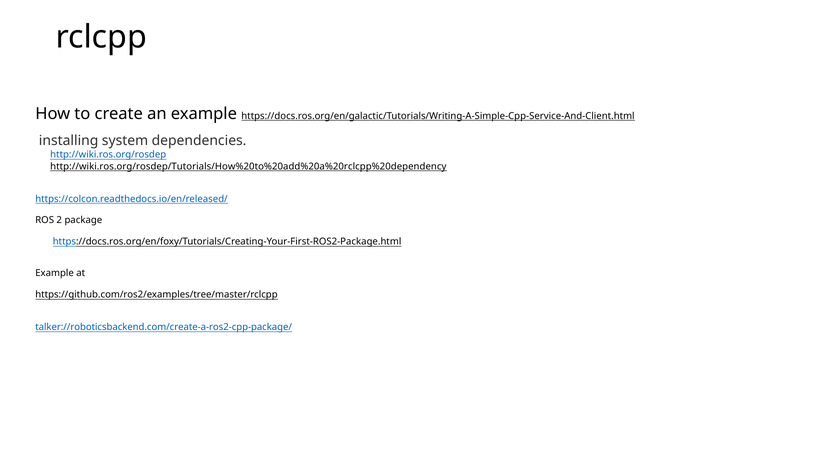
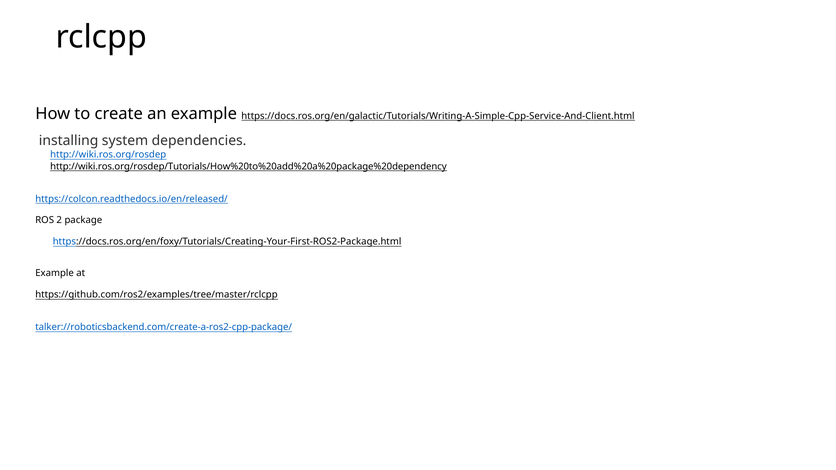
http://wiki.ros.org/rosdep/Tutorials/How%20to%20add%20a%20rclcpp%20dependency: http://wiki.ros.org/rosdep/Tutorials/How%20to%20add%20a%20rclcpp%20dependency -> http://wiki.ros.org/rosdep/Tutorials/How%20to%20add%20a%20package%20dependency (248, 167)
